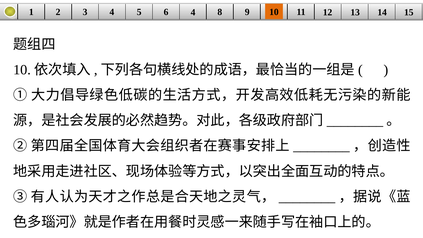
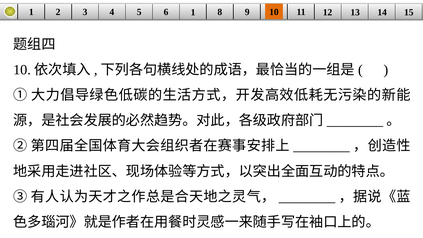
6 4: 4 -> 1 (193, 12)
